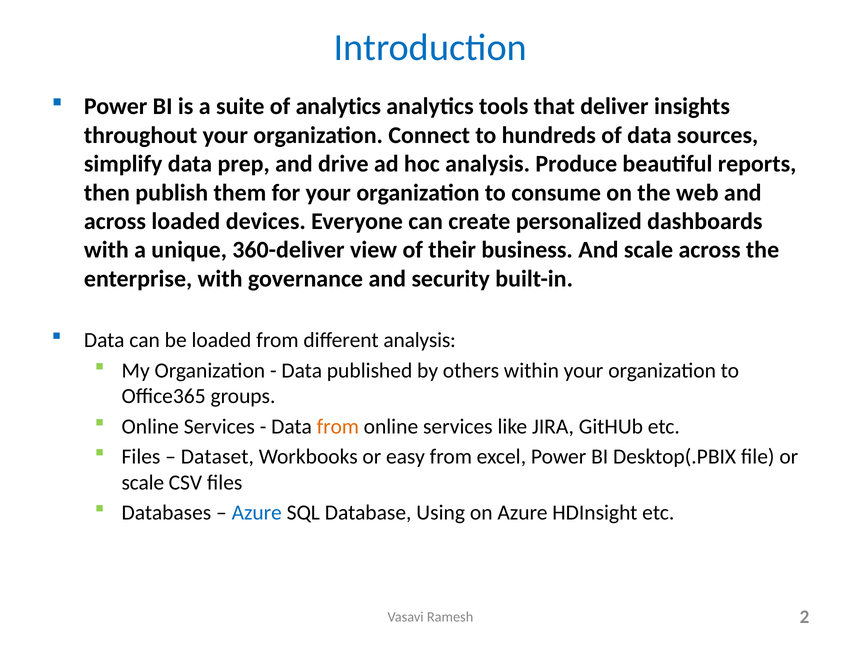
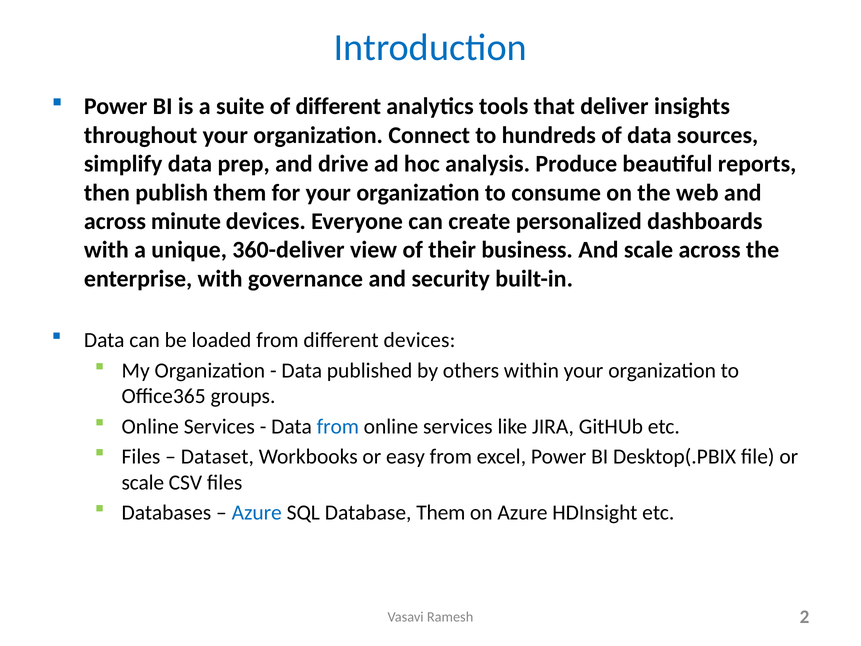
of analytics: analytics -> different (338, 106)
across loaded: loaded -> minute (186, 221)
different analysis: analysis -> devices (419, 340)
from colour: orange -> blue (338, 426)
Database Using: Using -> Them (441, 512)
